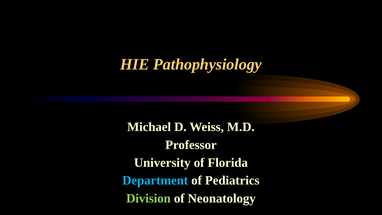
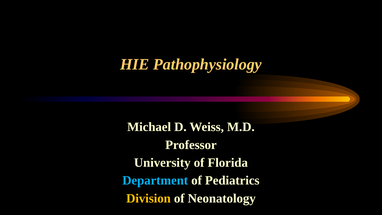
Division colour: light green -> yellow (148, 198)
